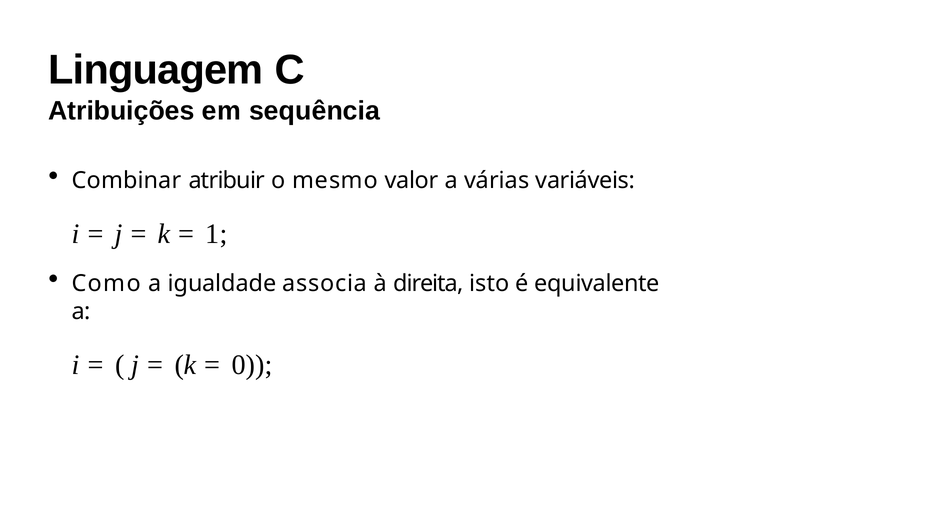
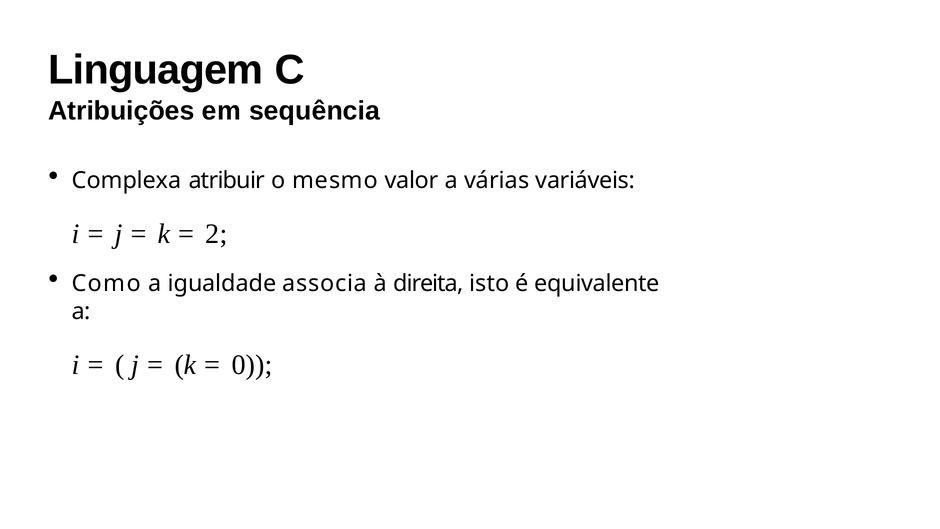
Combinar: Combinar -> Complexa (127, 180)
1: 1 -> 2 (216, 234)
